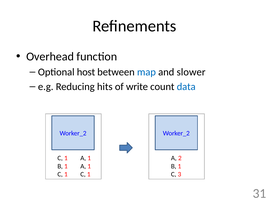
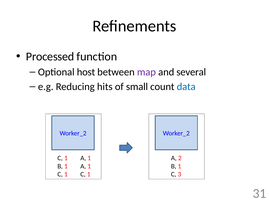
Overhead: Overhead -> Processed (50, 56)
map colour: blue -> purple (146, 72)
slower: slower -> several (191, 72)
write: write -> small (137, 86)
